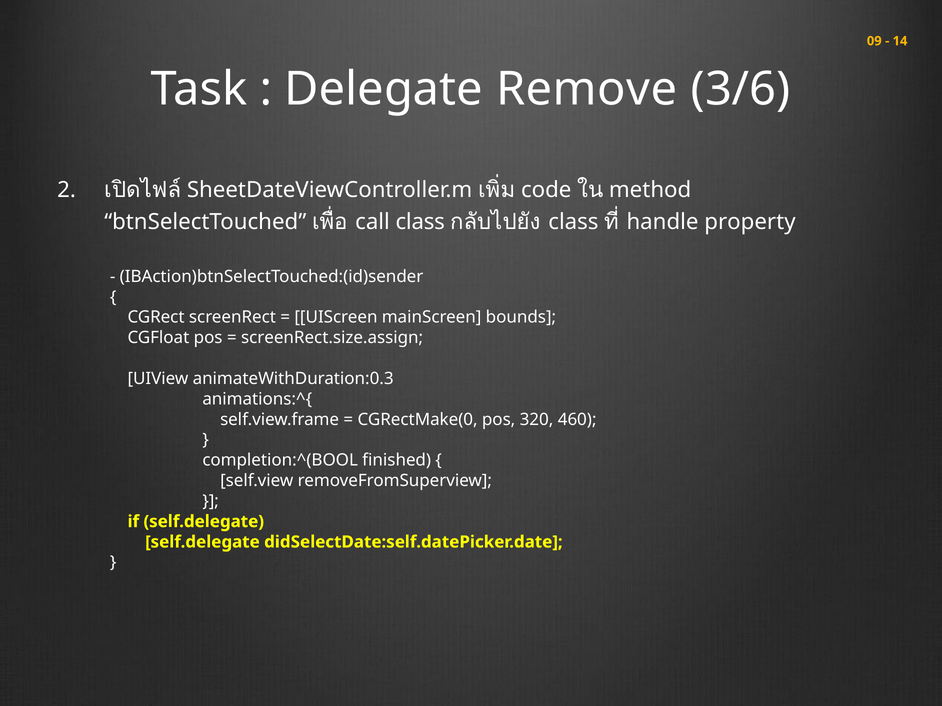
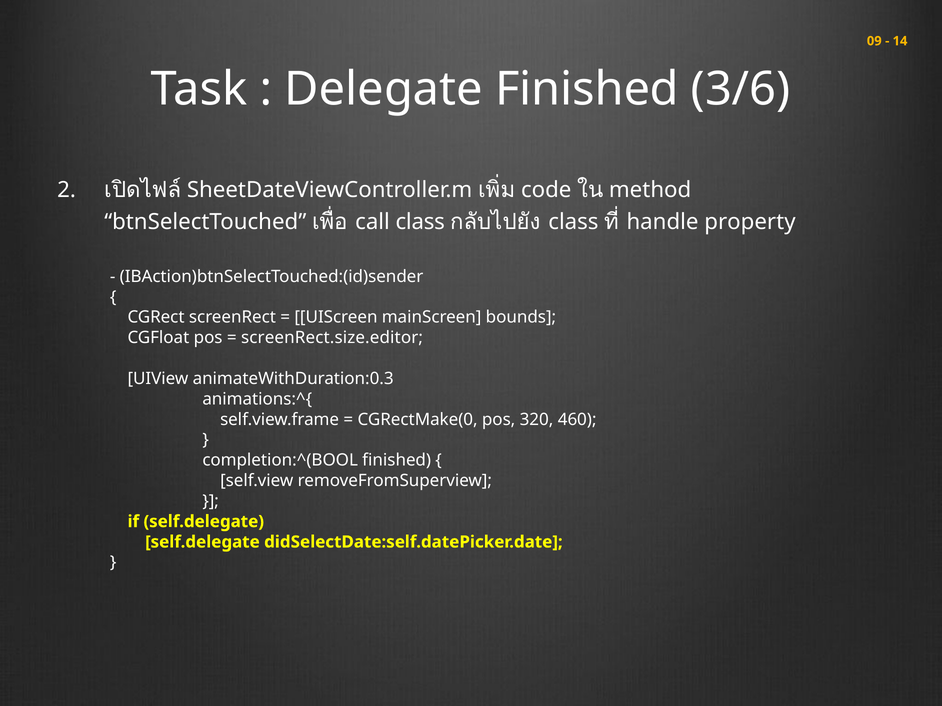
Delegate Remove: Remove -> Finished (587, 89)
screenRect.size.assign: screenRect.size.assign -> screenRect.size.editor (332, 338)
